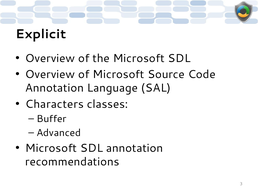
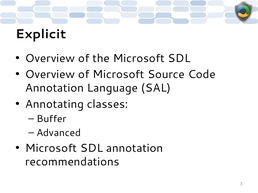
Characters: Characters -> Annotating (54, 104)
